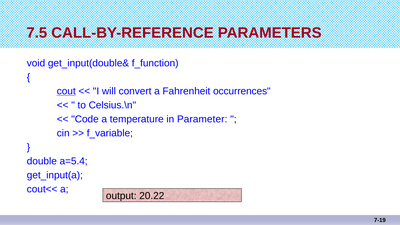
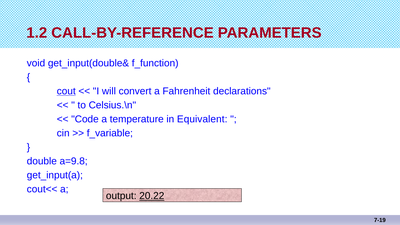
7.5: 7.5 -> 1.2 (37, 33)
occurrences: occurrences -> declarations (242, 91)
Parameter: Parameter -> Equivalent (202, 119)
a=5.4: a=5.4 -> a=9.8 (74, 161)
20.22 underline: none -> present (152, 196)
